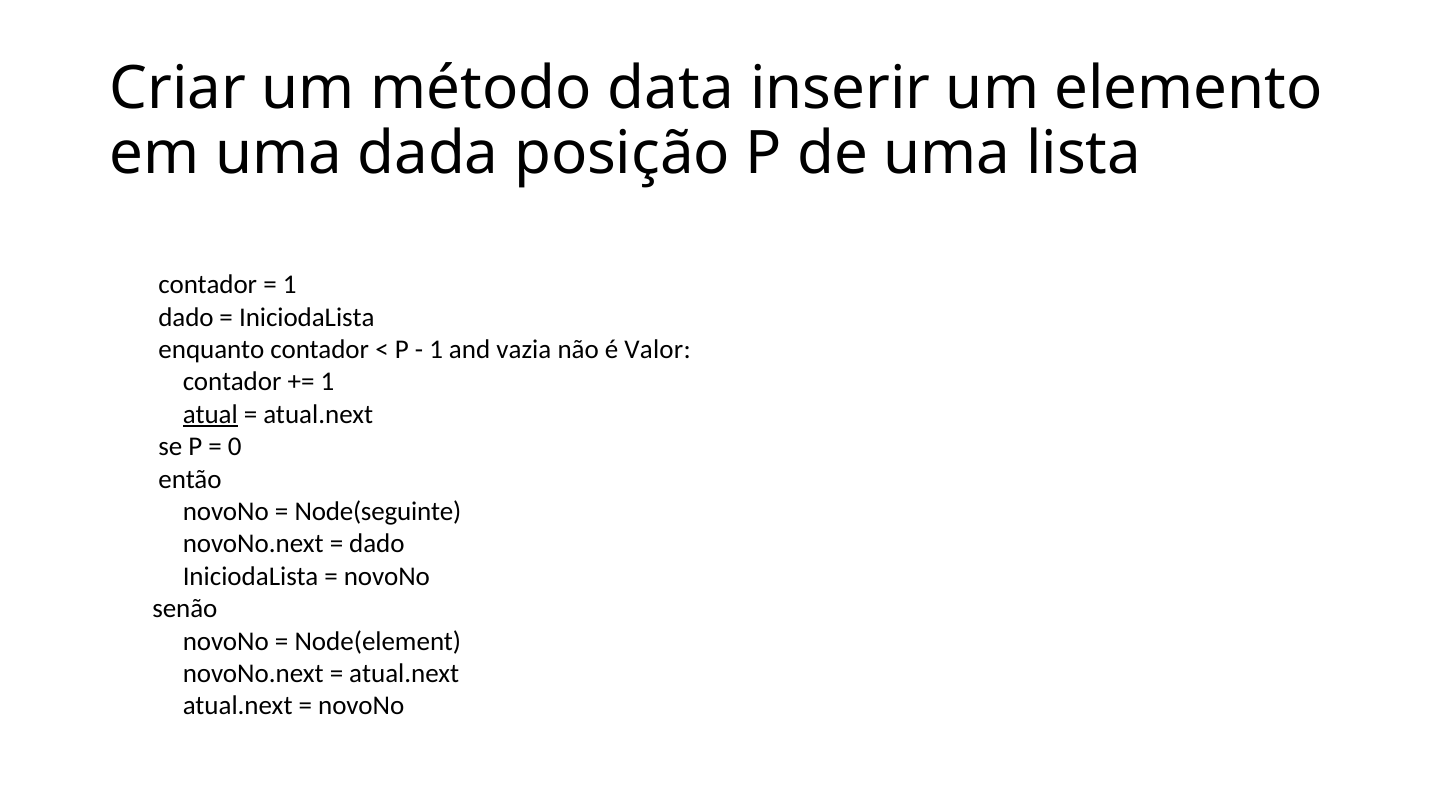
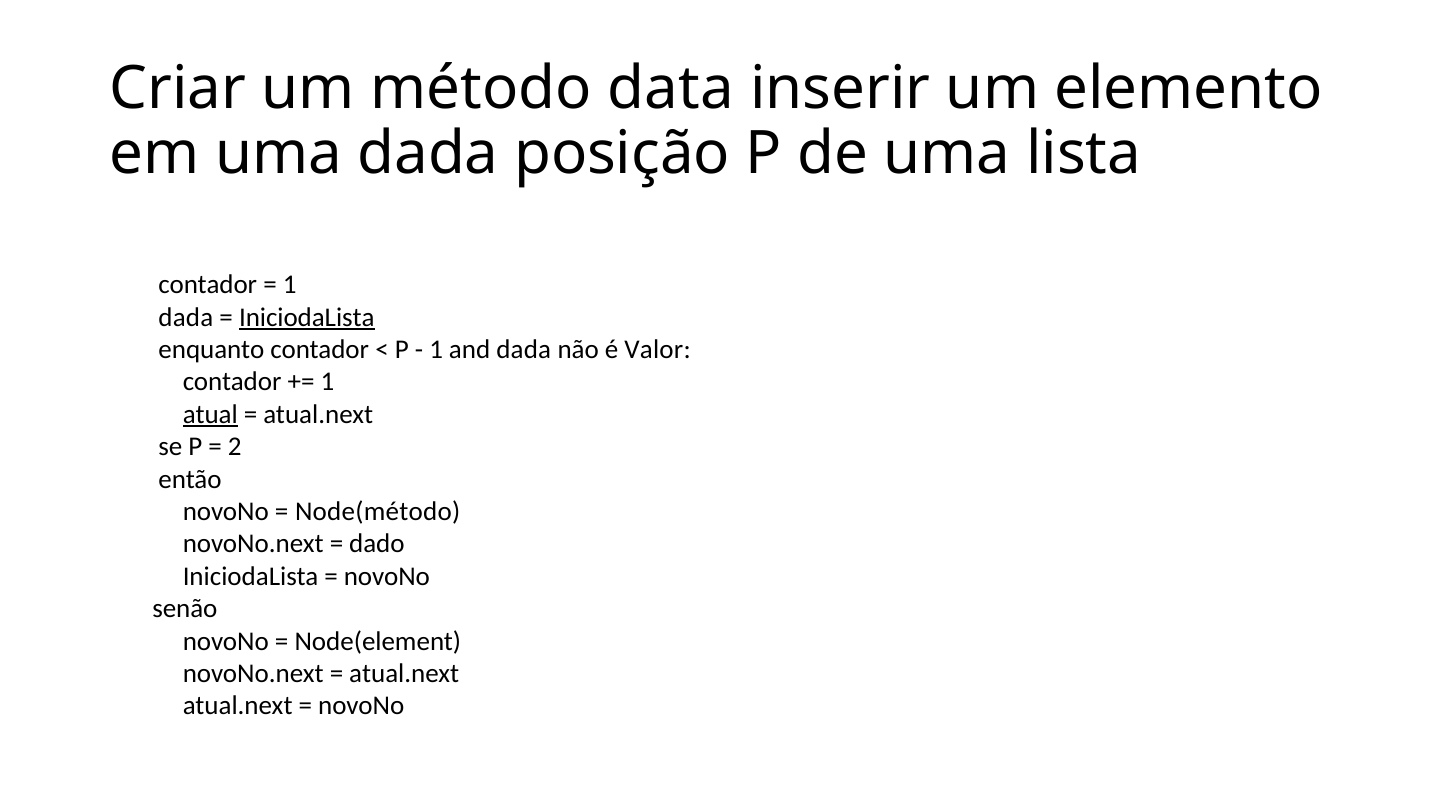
dado: dado -> dada (186, 317)
IniciodaLista underline: none -> present (307, 317)
and vazia: vazia -> dada (524, 350)
0: 0 -> 2 (235, 447)
Node(seguinte: Node(seguinte -> Node(método (378, 512)
